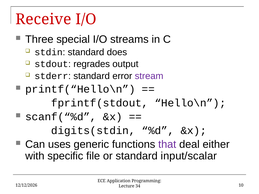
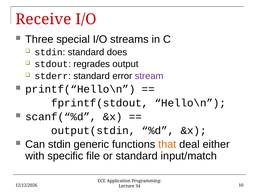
digits(stdin: digits(stdin -> output(stdin (93, 131)
Can uses: uses -> stdin (59, 144)
that colour: purple -> orange (167, 144)
input/scalar: input/scalar -> input/match (189, 156)
